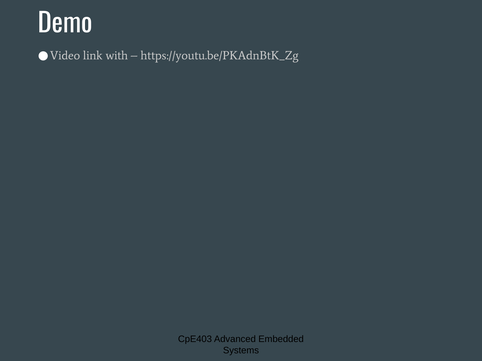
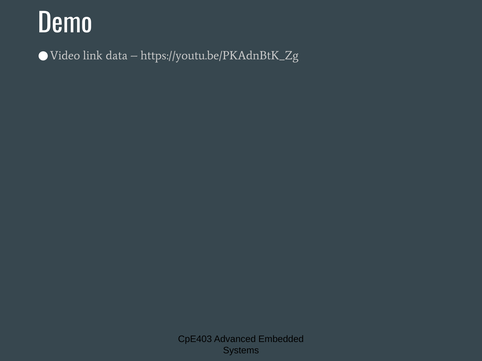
with: with -> data (117, 56)
